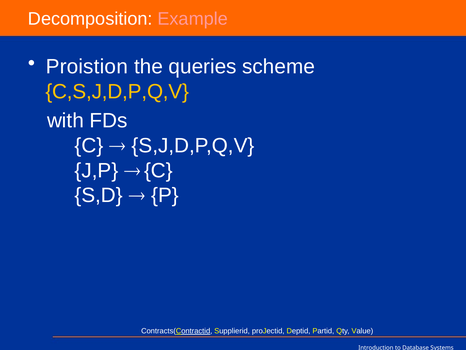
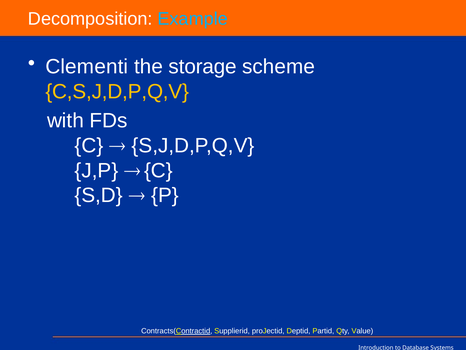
Example colour: pink -> light blue (193, 19)
Proistion: Proistion -> Clementi (87, 67)
queries: queries -> storage (203, 67)
